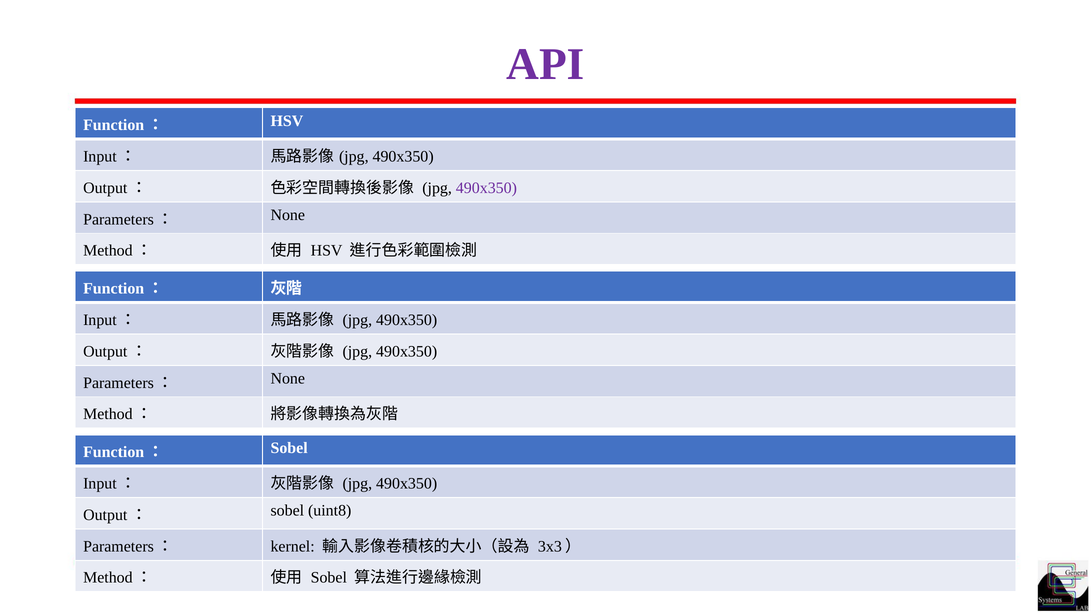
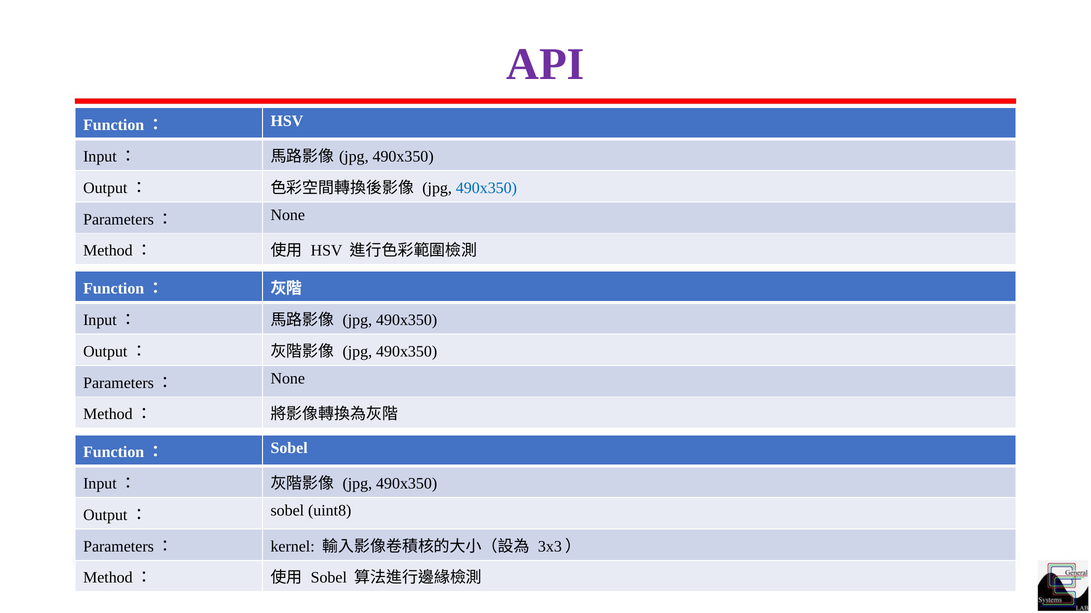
490x350 colour: purple -> blue (486, 188)
